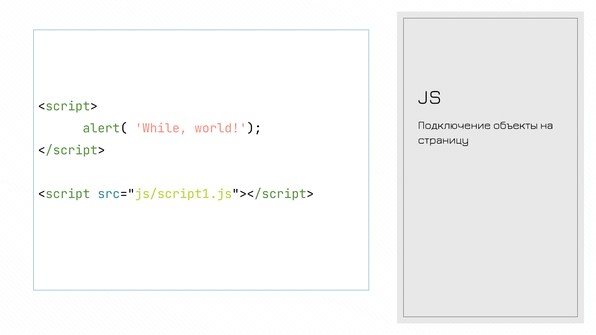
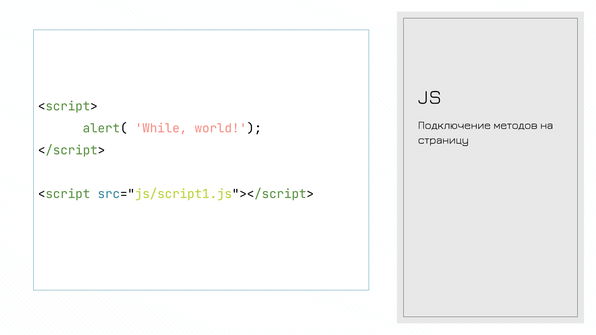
объекты: объекты -> методов (516, 125)
